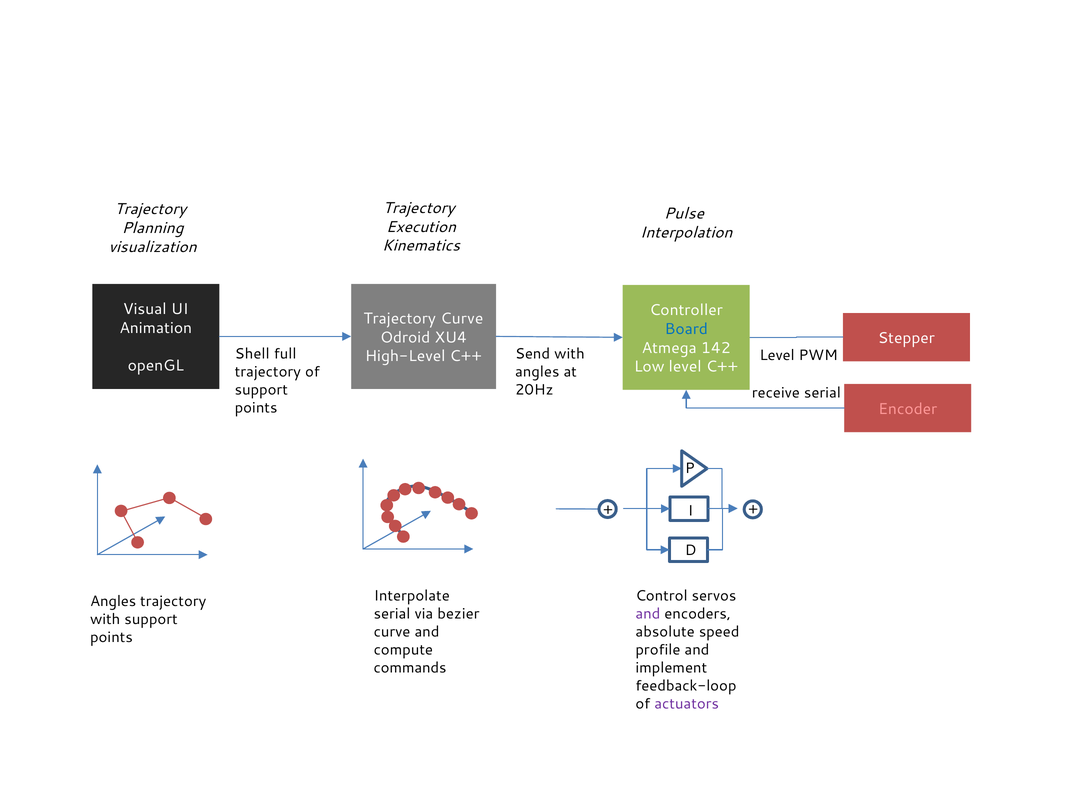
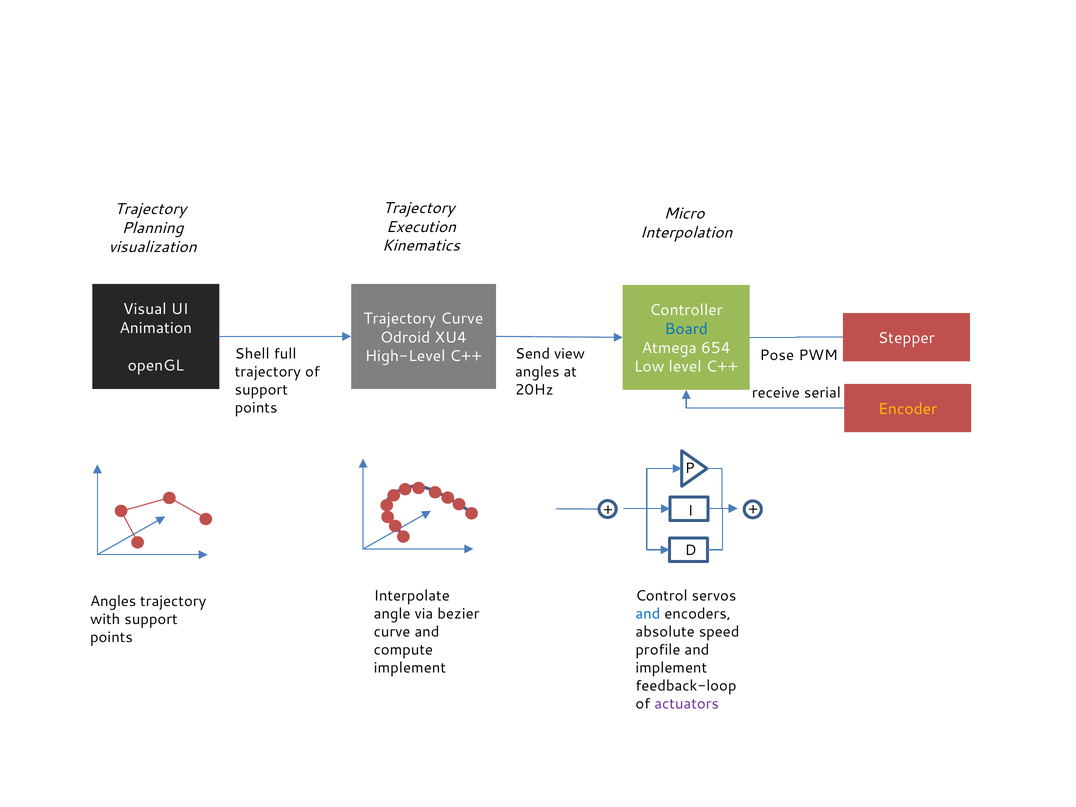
Pulse: Pulse -> Micro (684, 214)
142: 142 -> 654 (716, 348)
Send with: with -> view (570, 354)
Level: Level -> Pose (777, 355)
Encoder colour: pink -> yellow (908, 409)
serial: serial -> angle (392, 614)
and colour: purple -> blue (648, 614)
commands: commands -> implement (410, 668)
